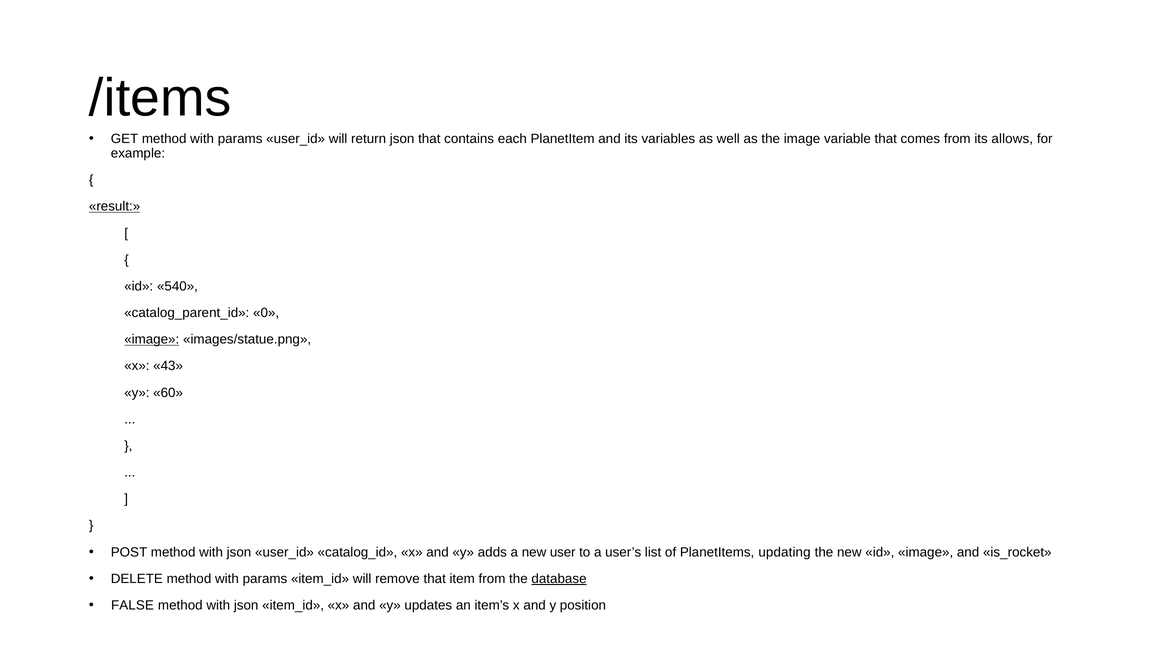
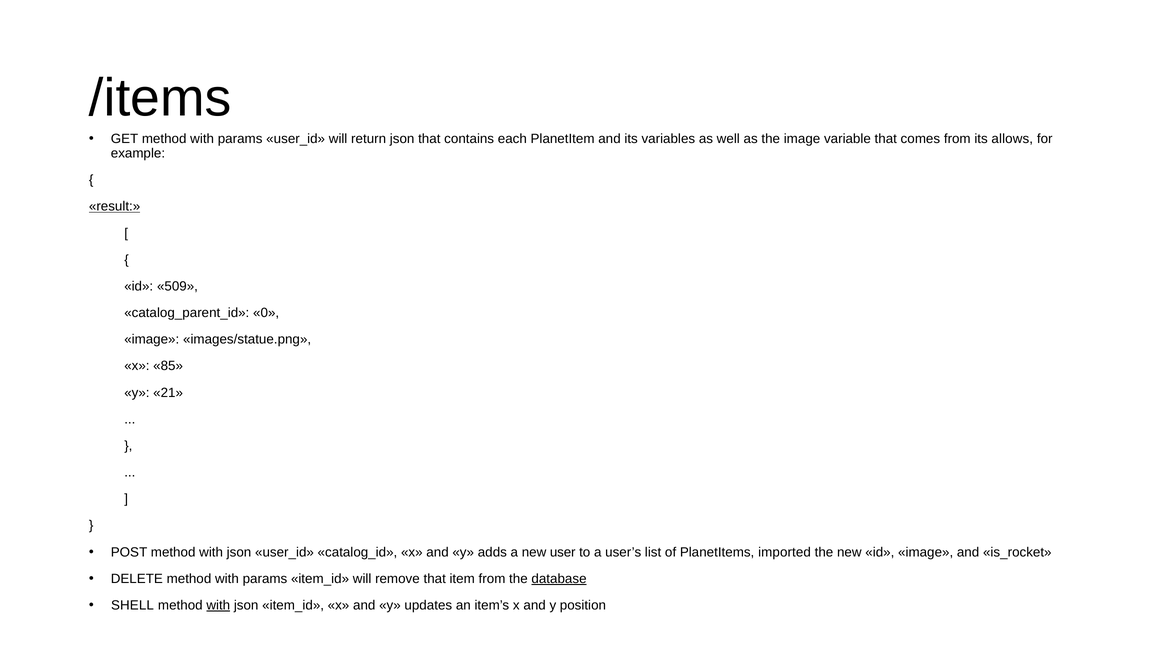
540: 540 -> 509 (177, 286)
image underline: present -> none (152, 340)
43: 43 -> 85 (168, 366)
60: 60 -> 21 (168, 393)
updating: updating -> imported (785, 552)
FALSE: FALSE -> SHELL (132, 606)
with underline: none -> present (218, 606)
